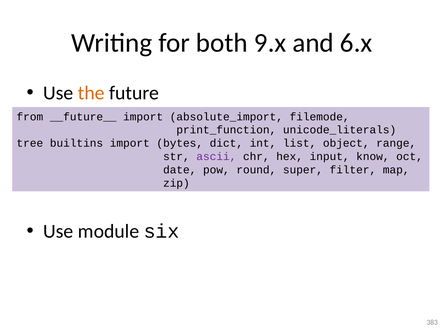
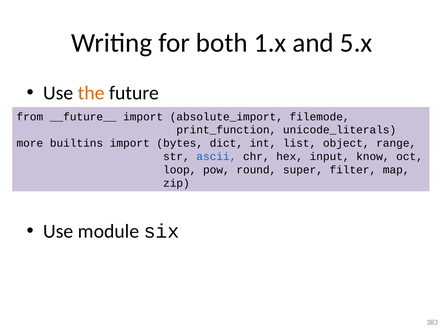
9.x: 9.x -> 1.x (270, 43)
6.x: 6.x -> 5.x (356, 43)
tree: tree -> more (30, 143)
ascii colour: purple -> blue (216, 157)
date: date -> loop (180, 170)
